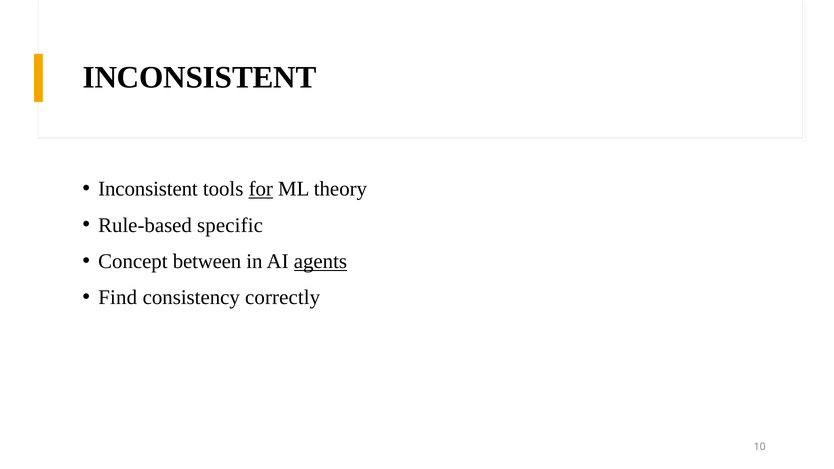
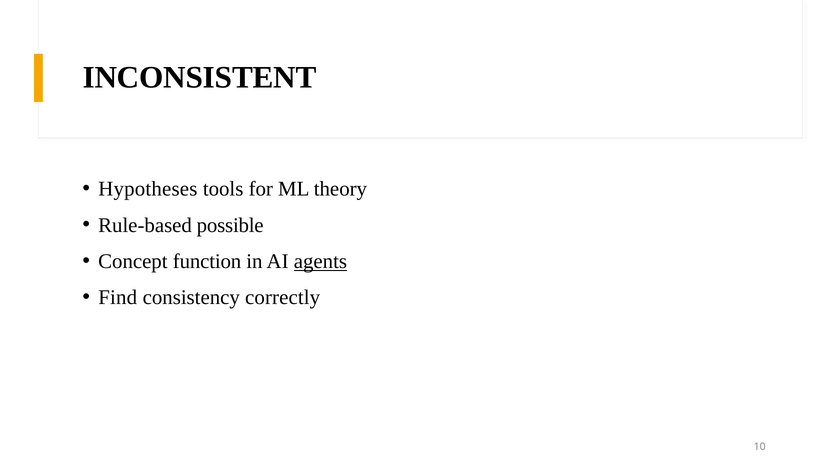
Inconsistent: Inconsistent -> Hypotheses (148, 189)
for underline: present -> none (261, 189)
specific: specific -> possible (230, 225)
between: between -> function (207, 261)
